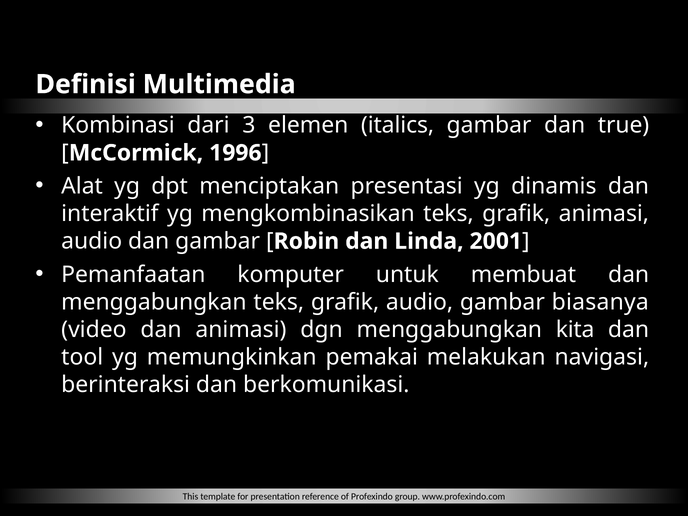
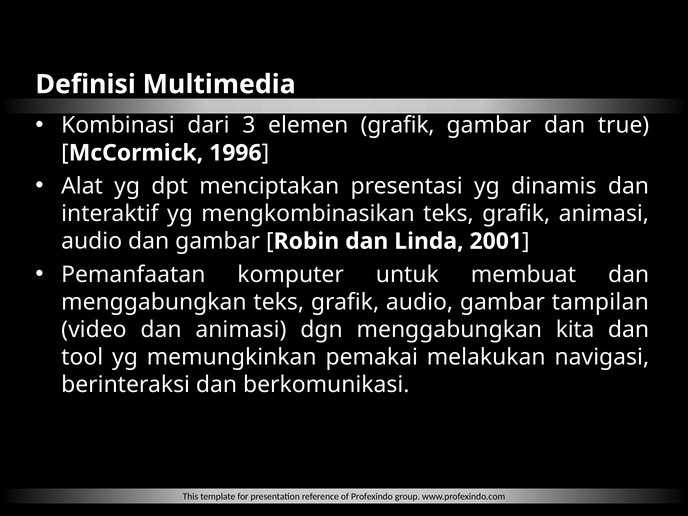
elemen italics: italics -> grafik (398, 125)
biasanya: biasanya -> tampilan (600, 302)
